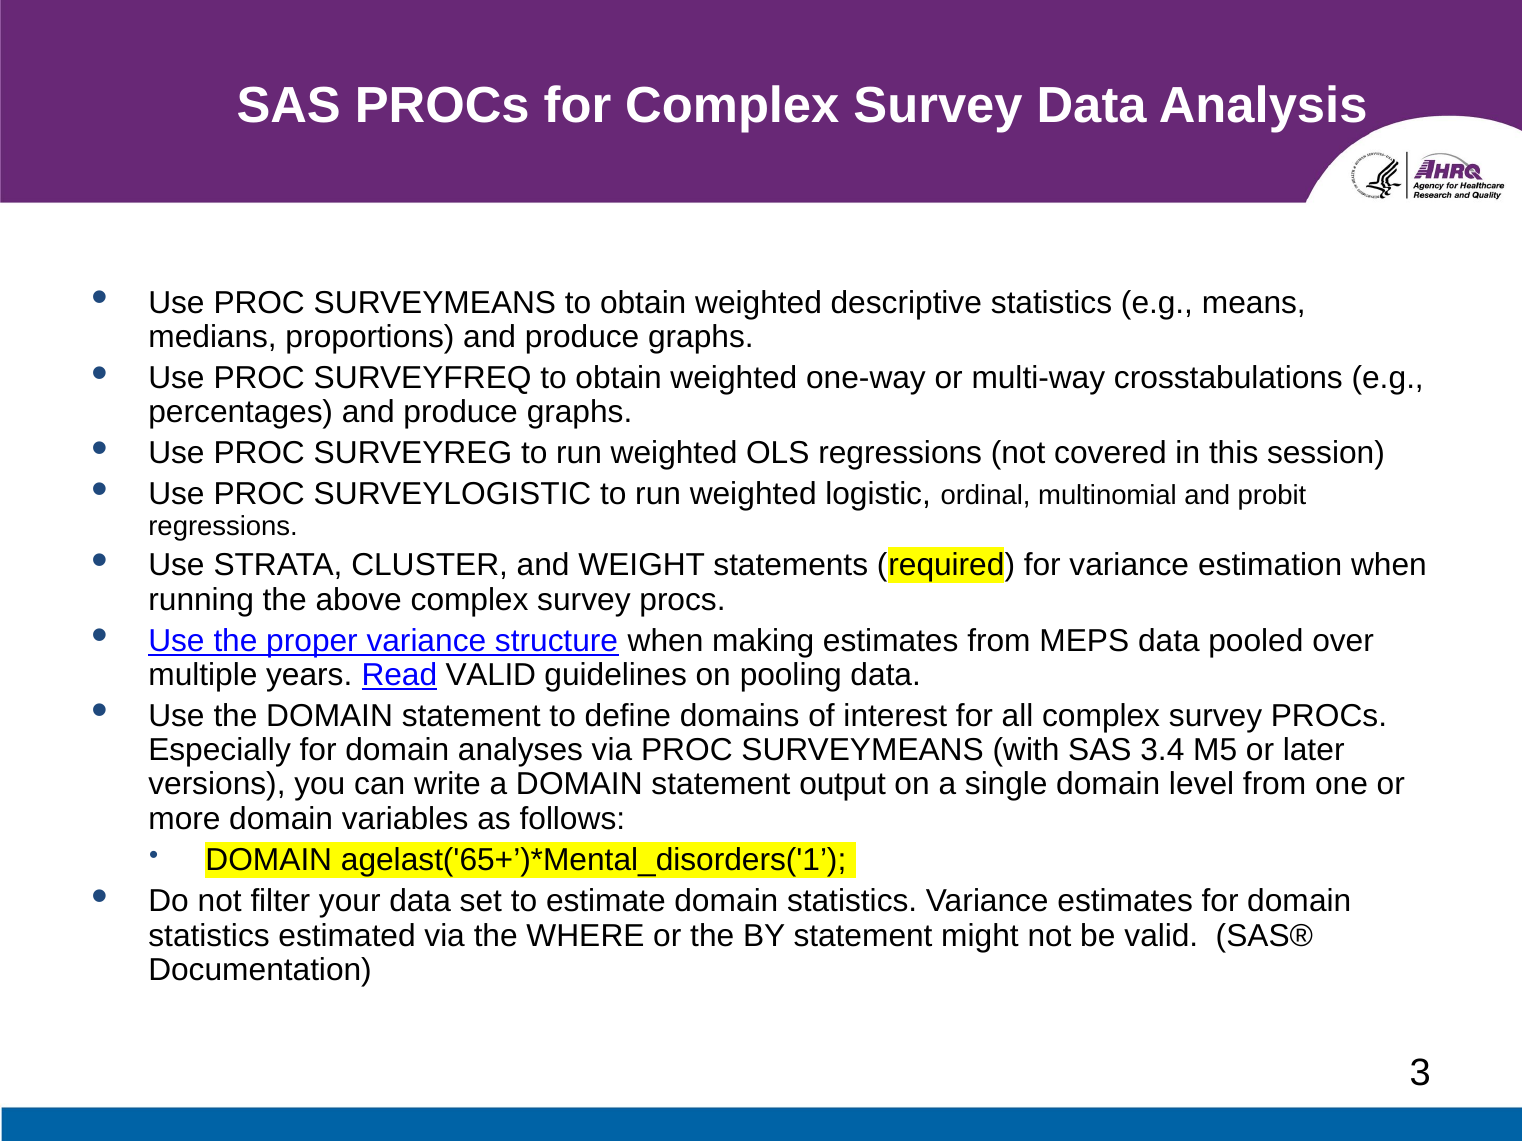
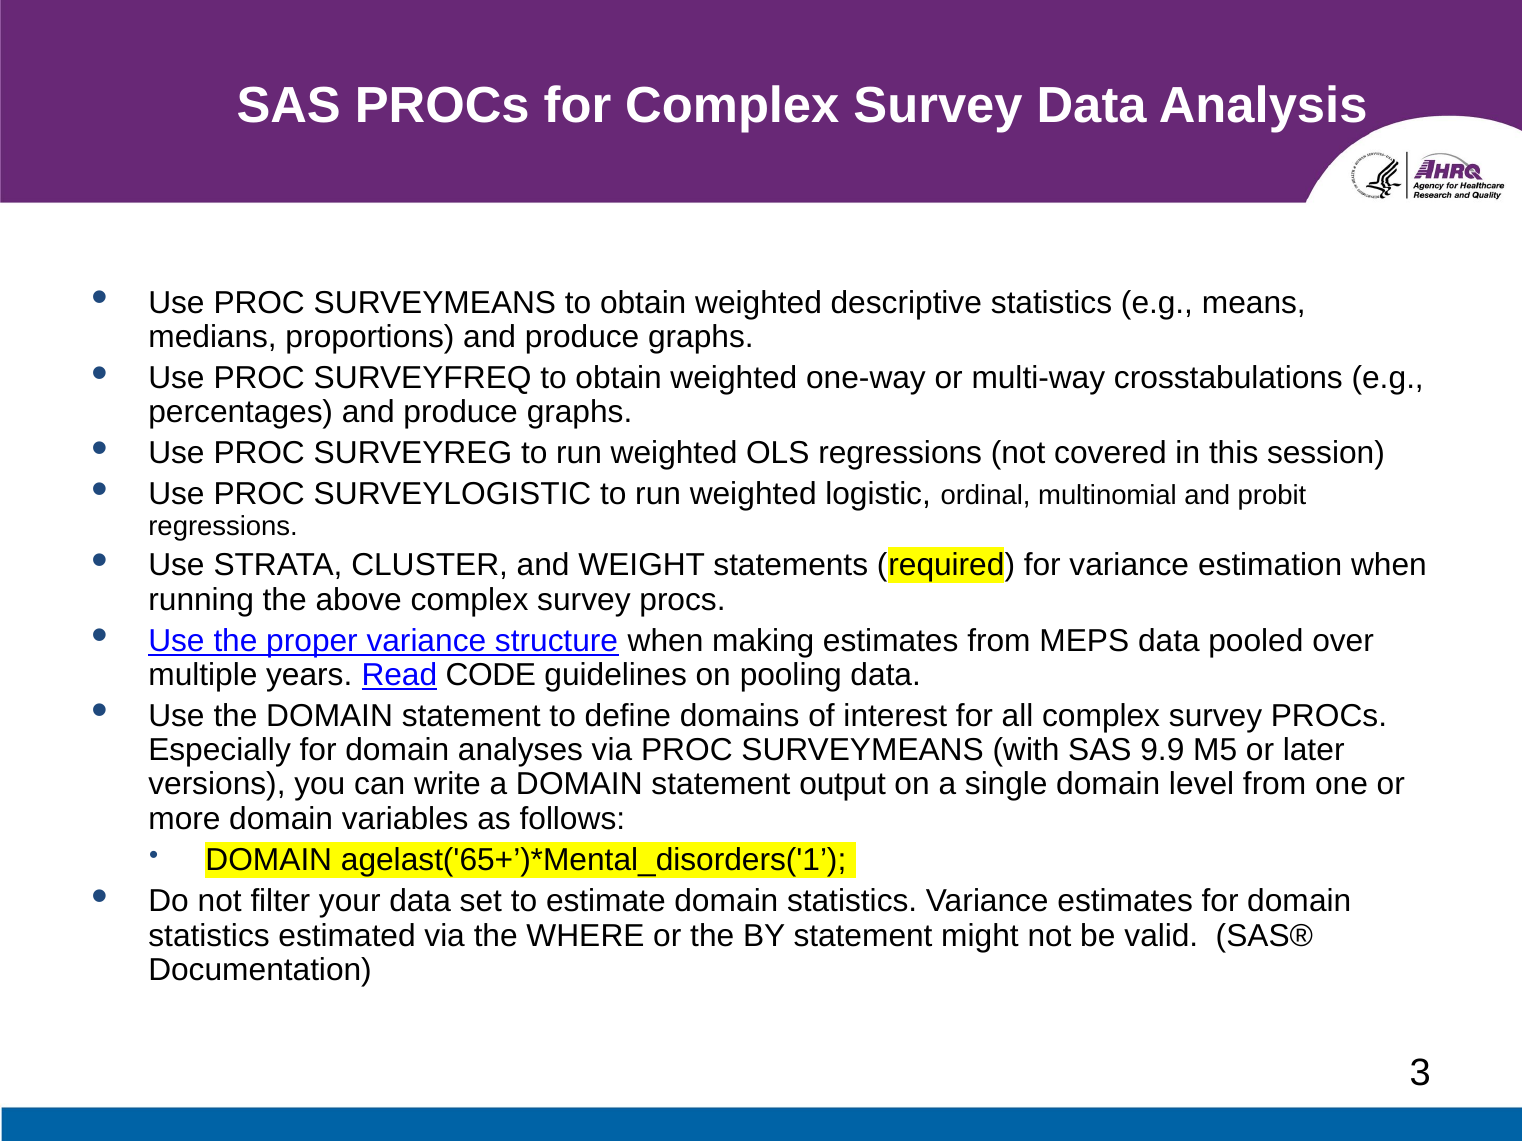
Read VALID: VALID -> CODE (491, 675)
3.4: 3.4 -> 9.9 (1162, 751)
